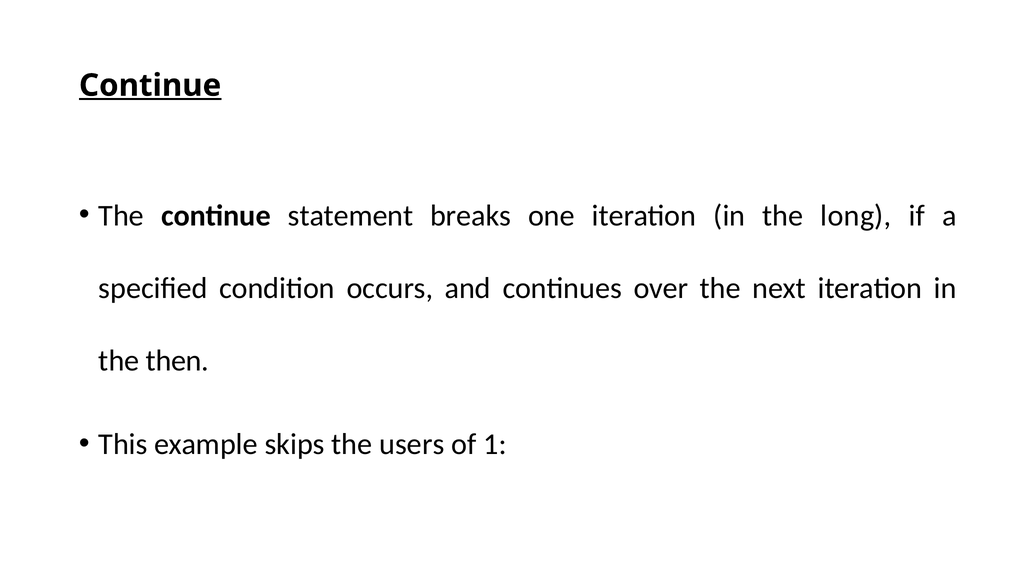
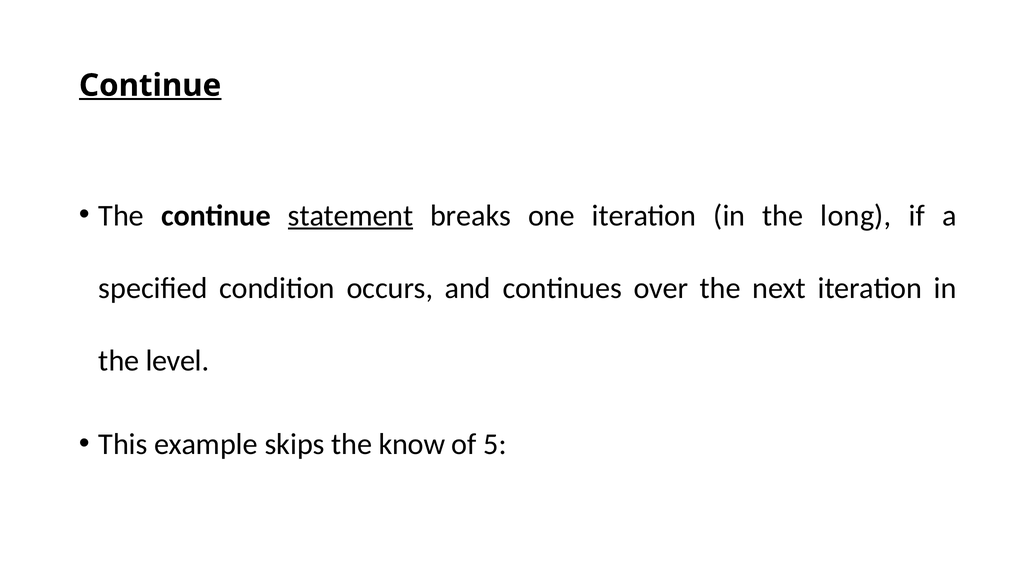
statement underline: none -> present (351, 216)
then: then -> level (177, 361)
users: users -> know (412, 444)
1: 1 -> 5 (495, 444)
